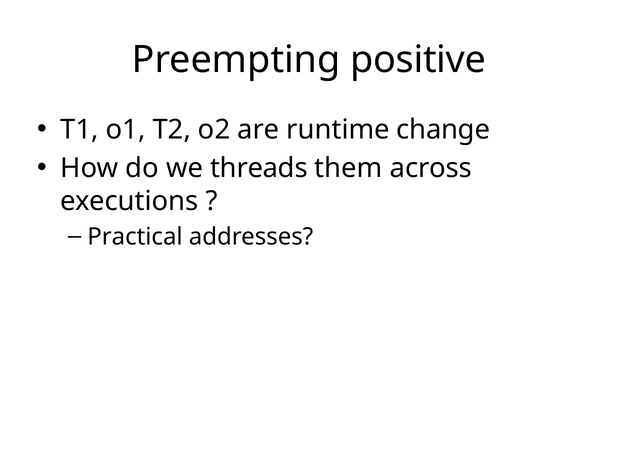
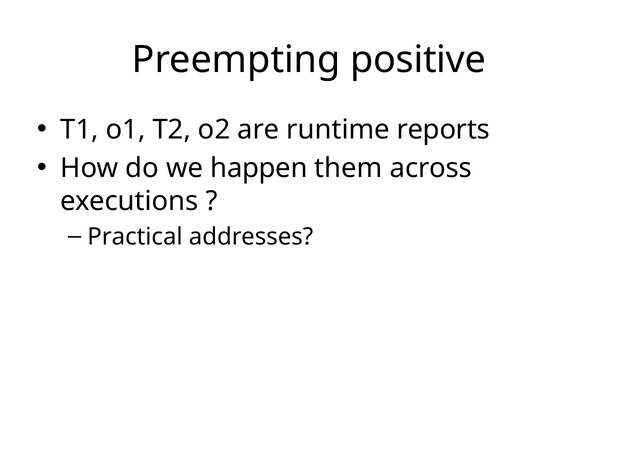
change: change -> reports (443, 130)
threads: threads -> happen (259, 168)
